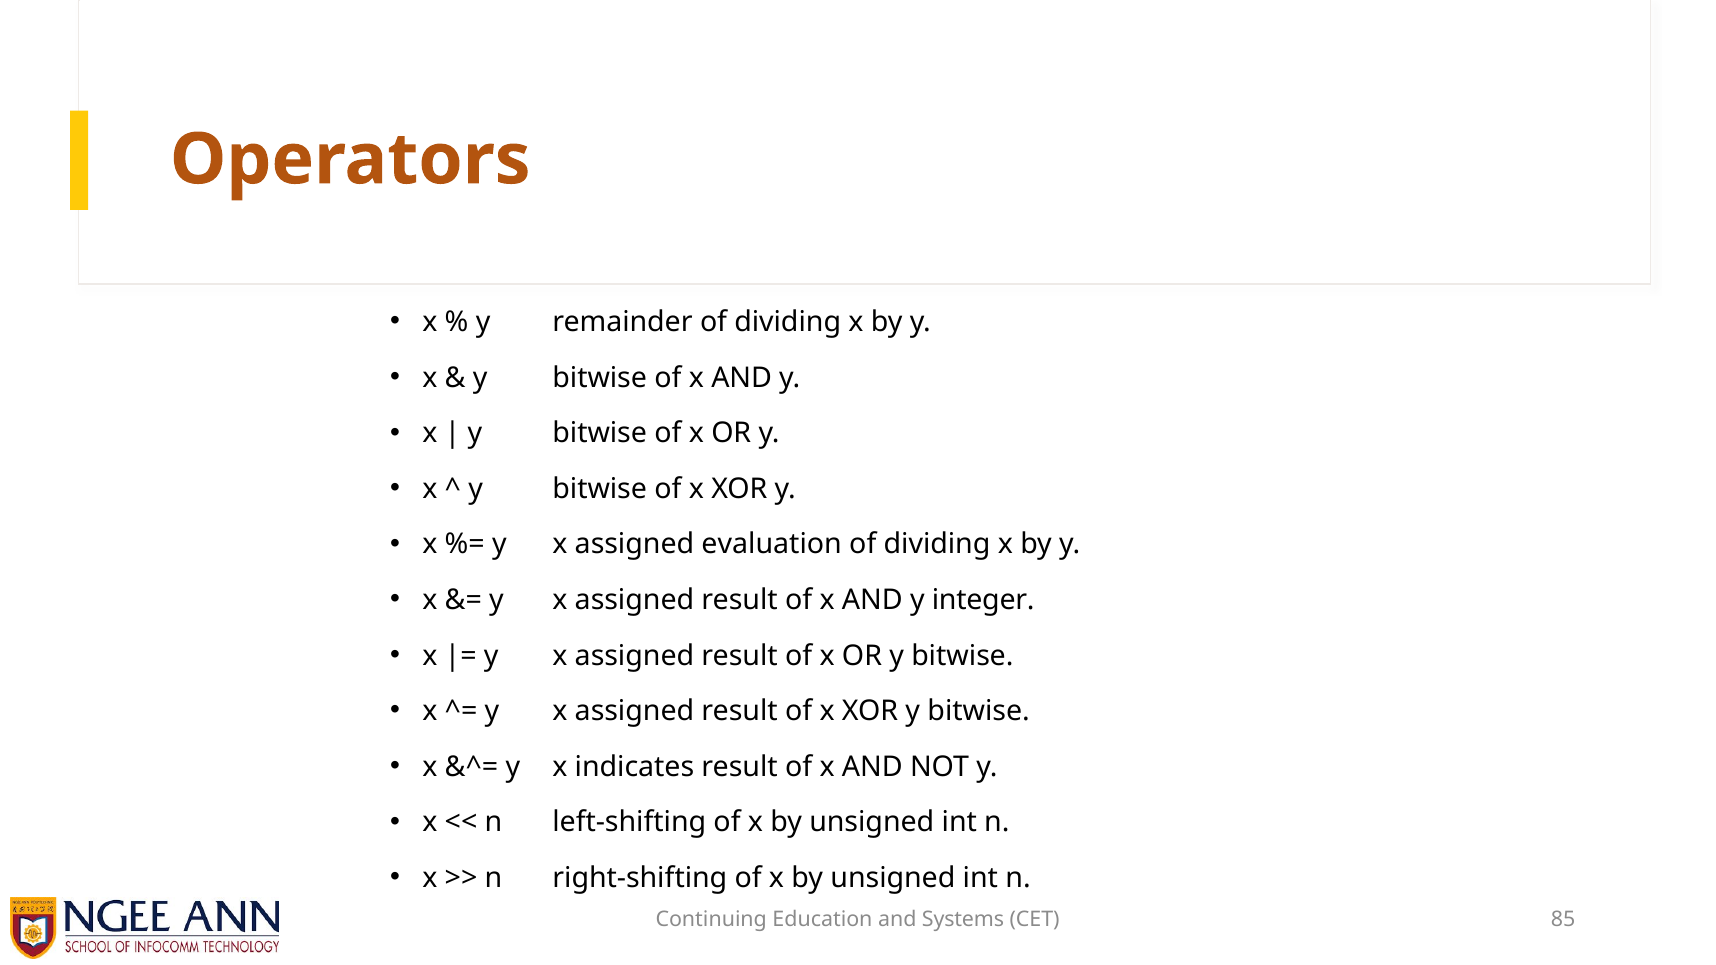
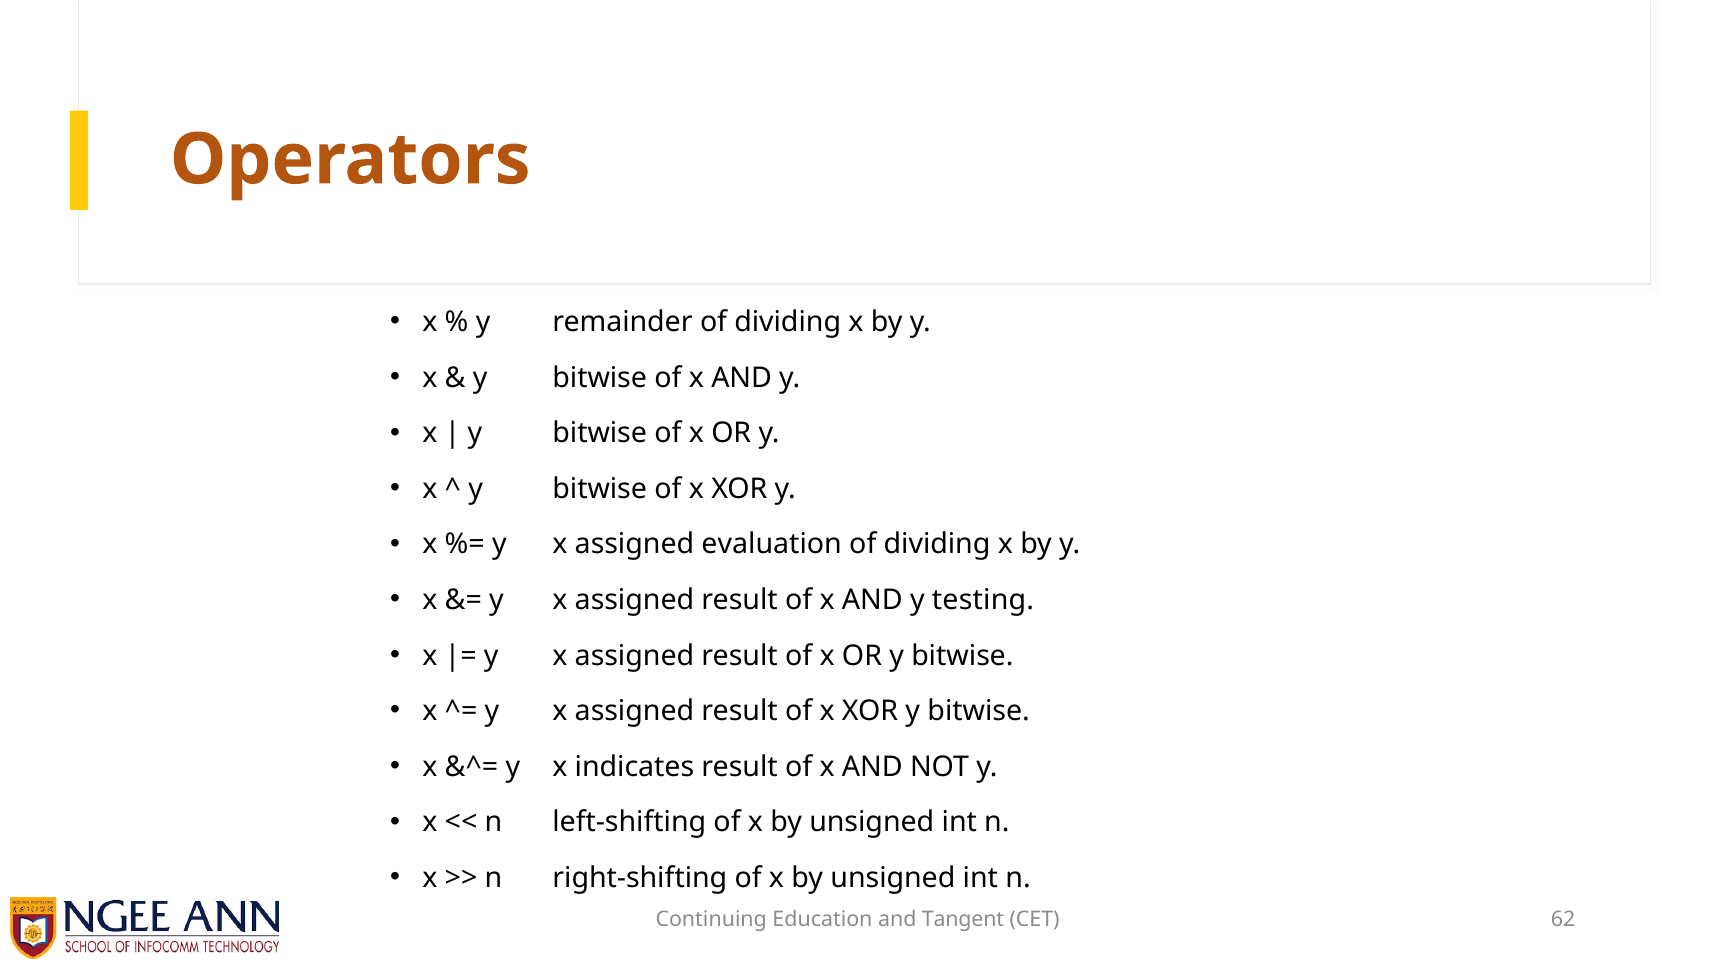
integer: integer -> testing (983, 600)
Systems: Systems -> Tangent (963, 920)
85: 85 -> 62 (1563, 920)
